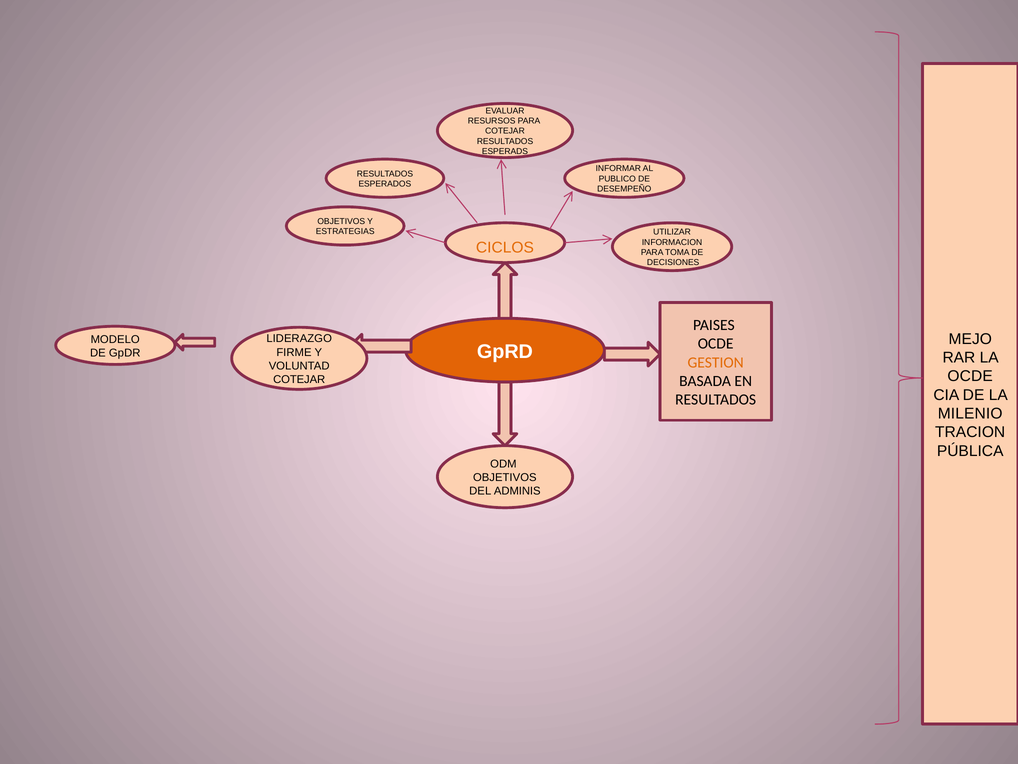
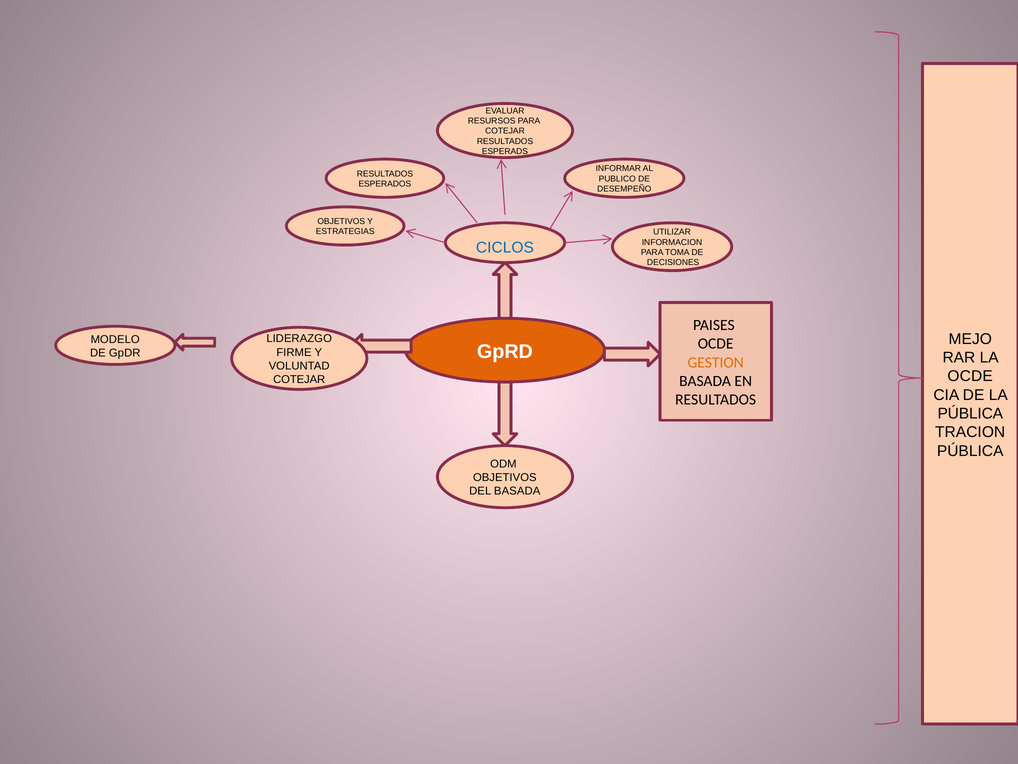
CICLOS colour: orange -> blue (505, 248)
MILENIO: MILENIO -> PÚBLICA (970, 413)
DEL ADMINIS: ADMINIS -> BASADA (517, 491)
